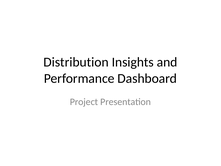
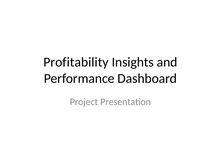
Distribution: Distribution -> Profitability (76, 62)
